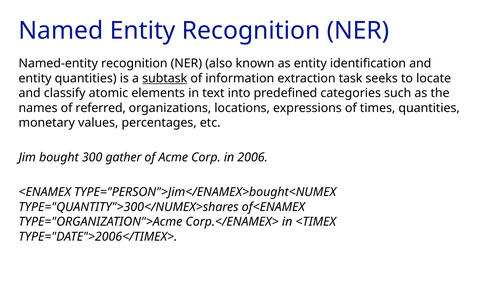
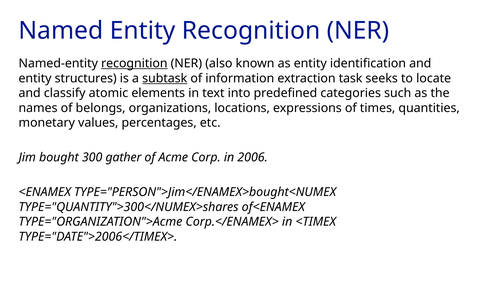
recognition underline: none -> present (134, 63)
entity quantities: quantities -> structures (86, 78)
referred: referred -> belongs (101, 108)
